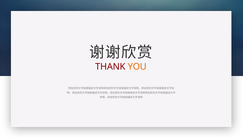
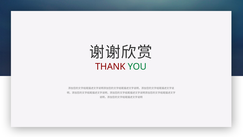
YOU colour: orange -> green (137, 67)
